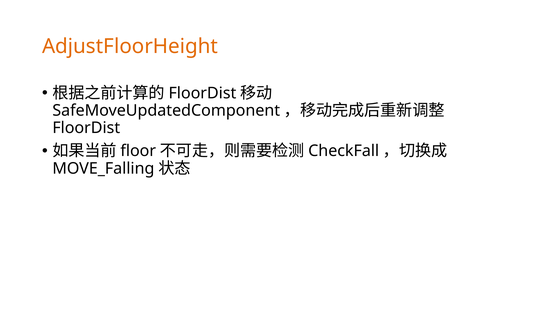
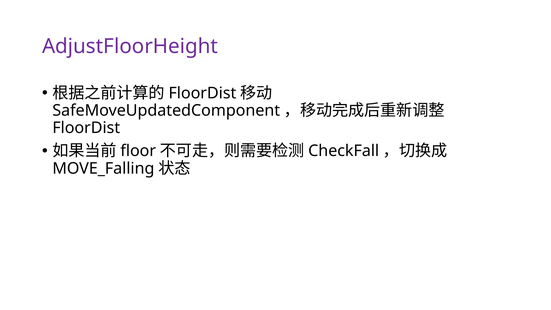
AdjustFloorHeight colour: orange -> purple (130, 46)
